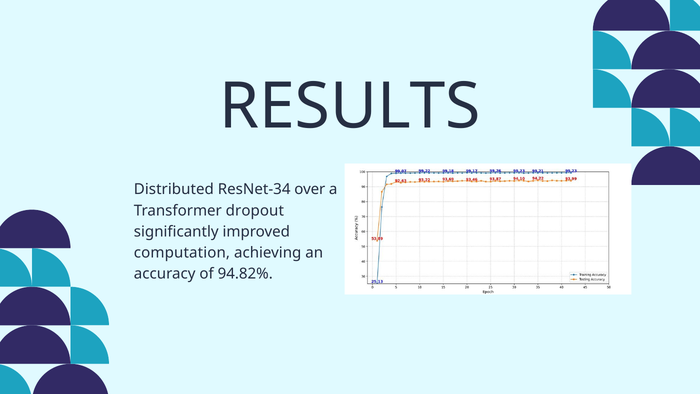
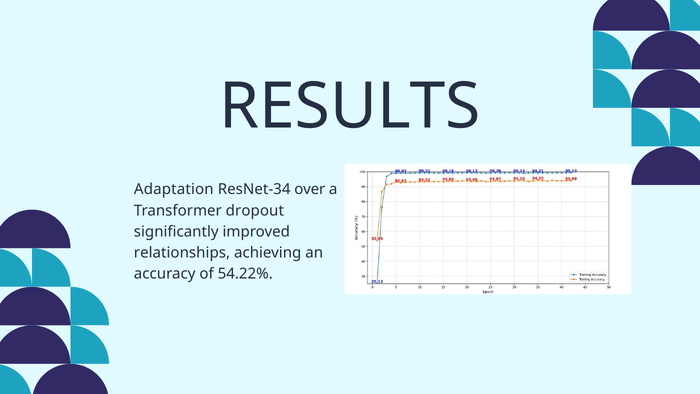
Distributed: Distributed -> Adaptation (174, 189)
computation: computation -> relationships (182, 253)
94.82%: 94.82% -> 54.22% (245, 274)
